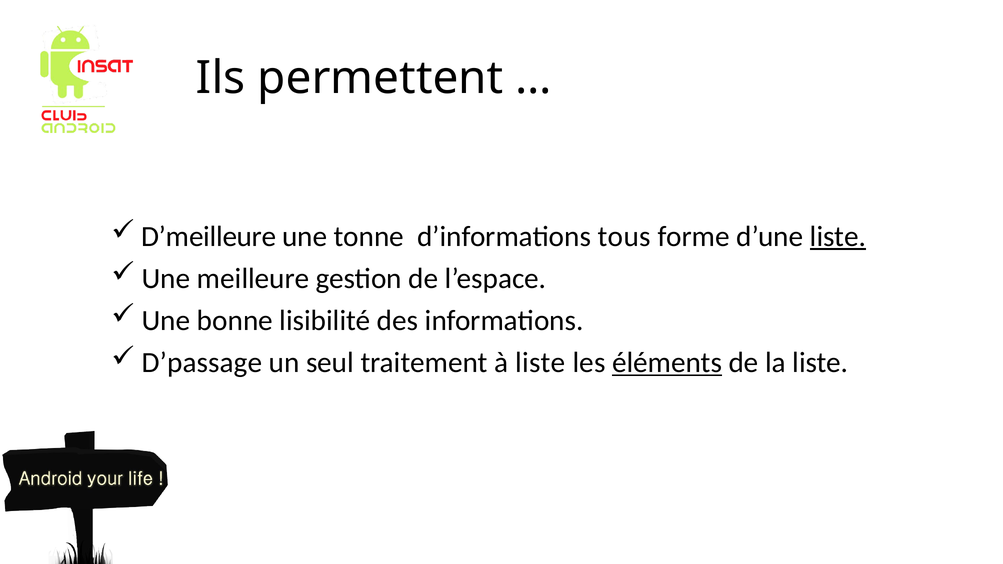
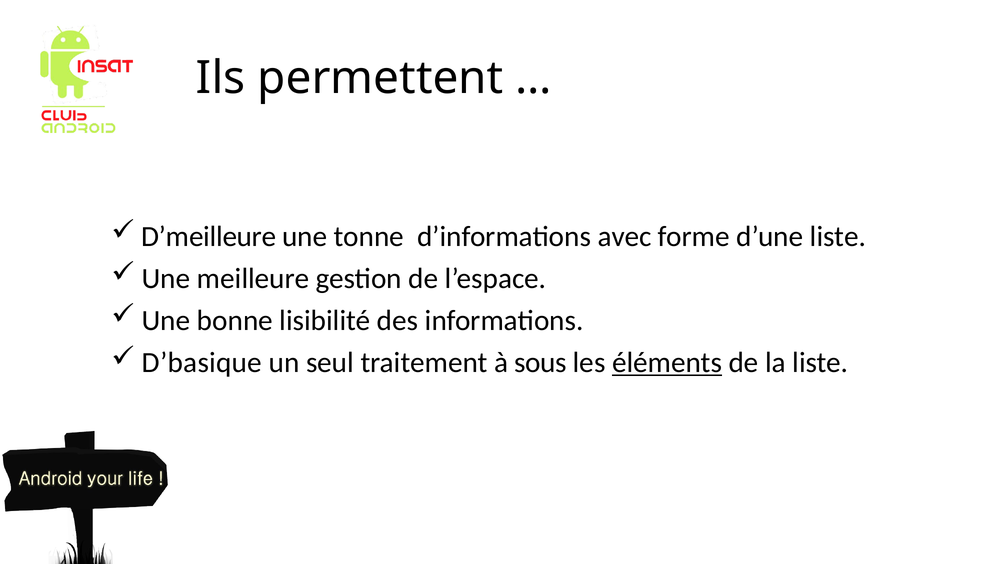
tous: tous -> avec (625, 237)
liste underline: present -> none (838, 237)
D’passage: D’passage -> D’basique (202, 363)
à liste: liste -> sous (541, 363)
